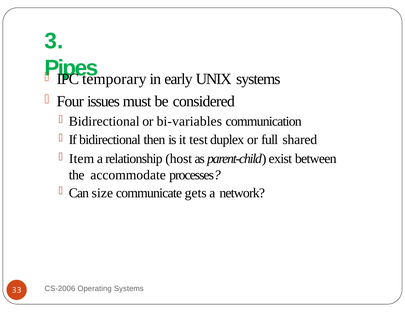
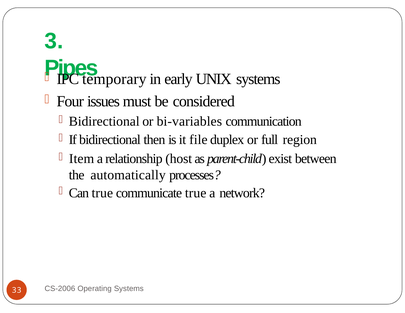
test: test -> file (198, 140)
shared: shared -> region (300, 140)
accommodate: accommodate -> automatically (128, 175)
Can size: size -> true (102, 193)
communicate gets: gets -> true (196, 193)
